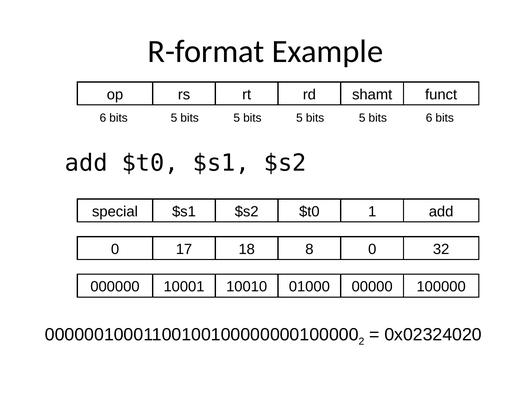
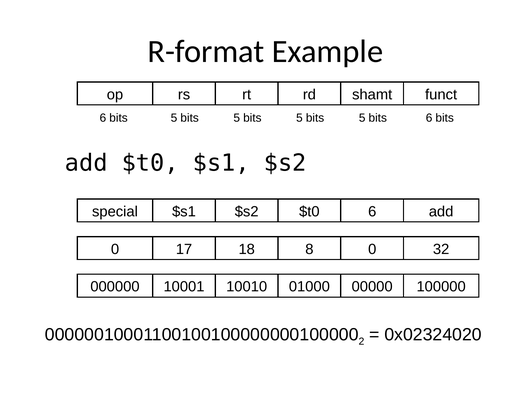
$t0 1: 1 -> 6 (372, 212)
